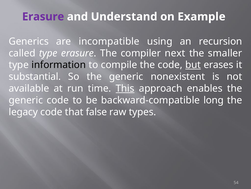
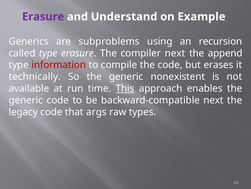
incompatible: incompatible -> subproblems (109, 41)
smaller: smaller -> append (225, 53)
information colour: black -> red (59, 65)
but underline: present -> none (193, 65)
substantial: substantial -> technically (35, 76)
backward-compatible long: long -> next (214, 100)
false: false -> args (96, 112)
